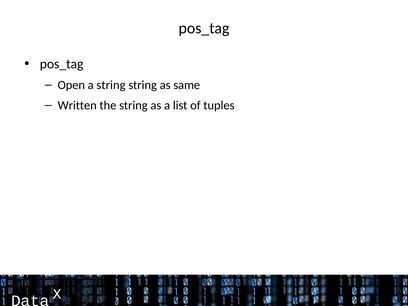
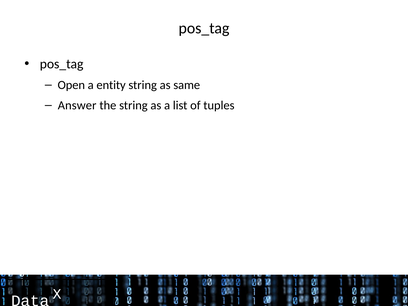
a string: string -> entity (111, 85)
Written: Written -> Answer (77, 105)
